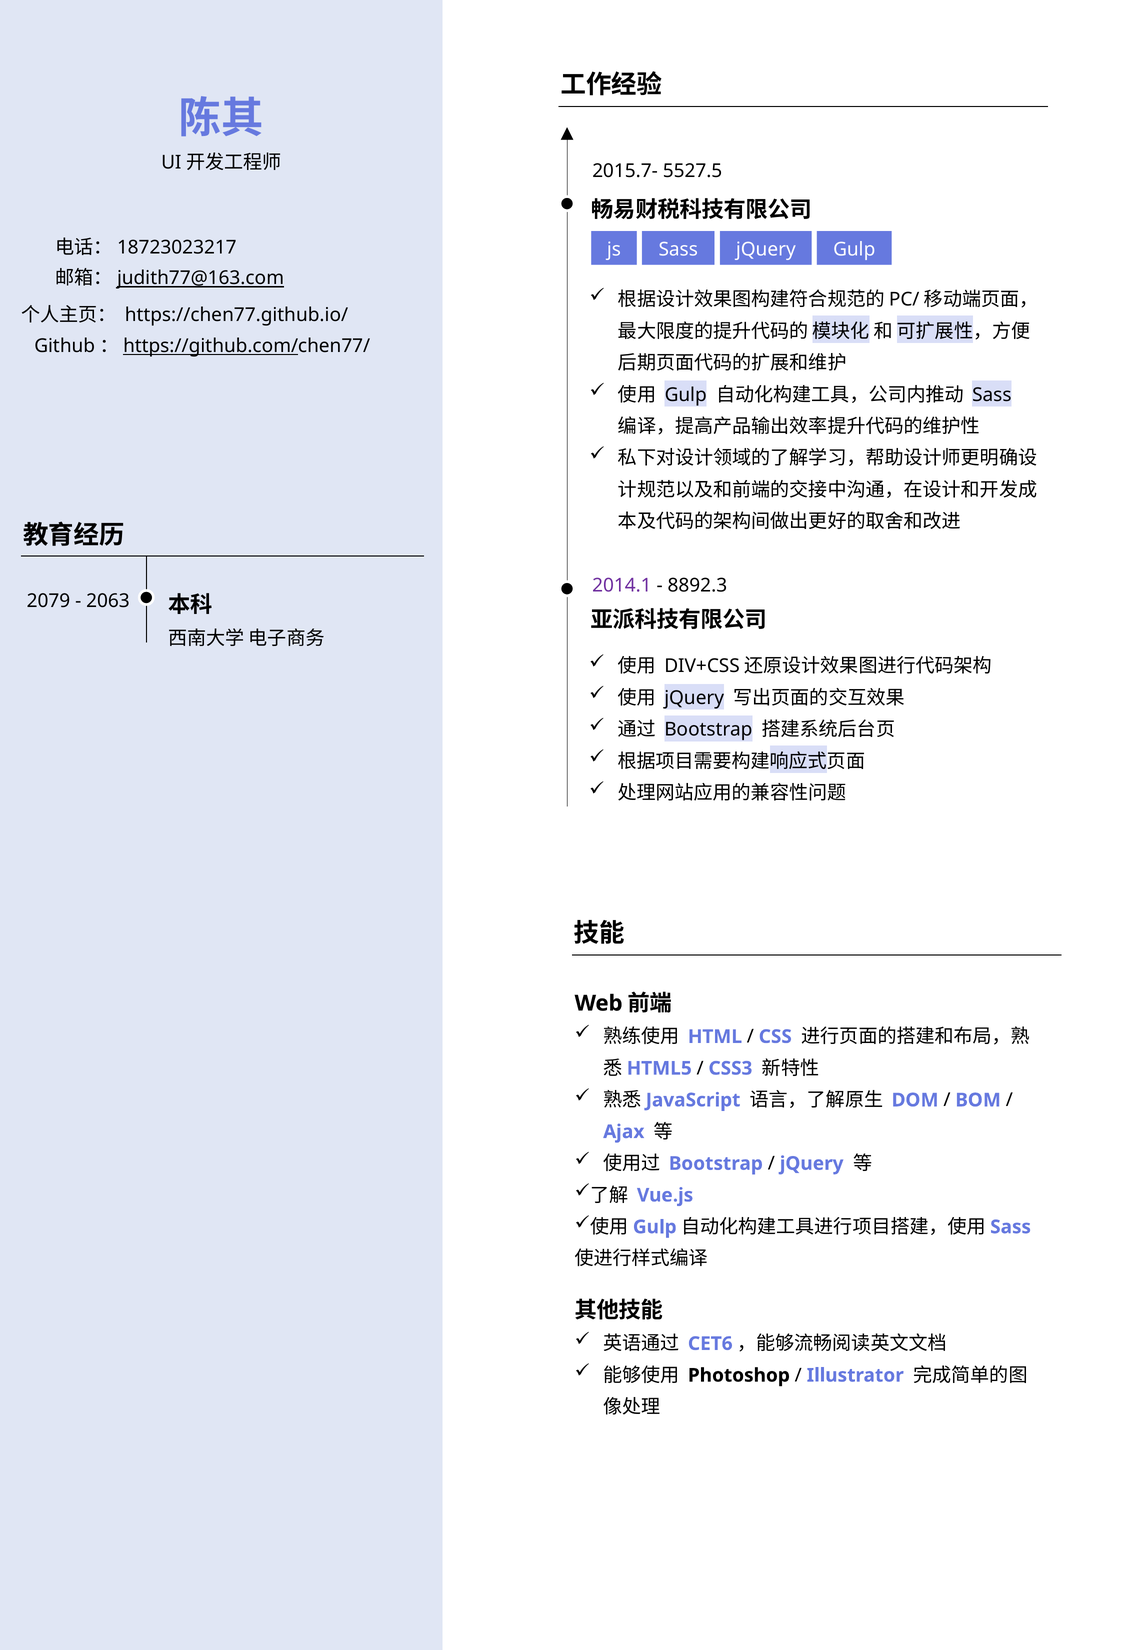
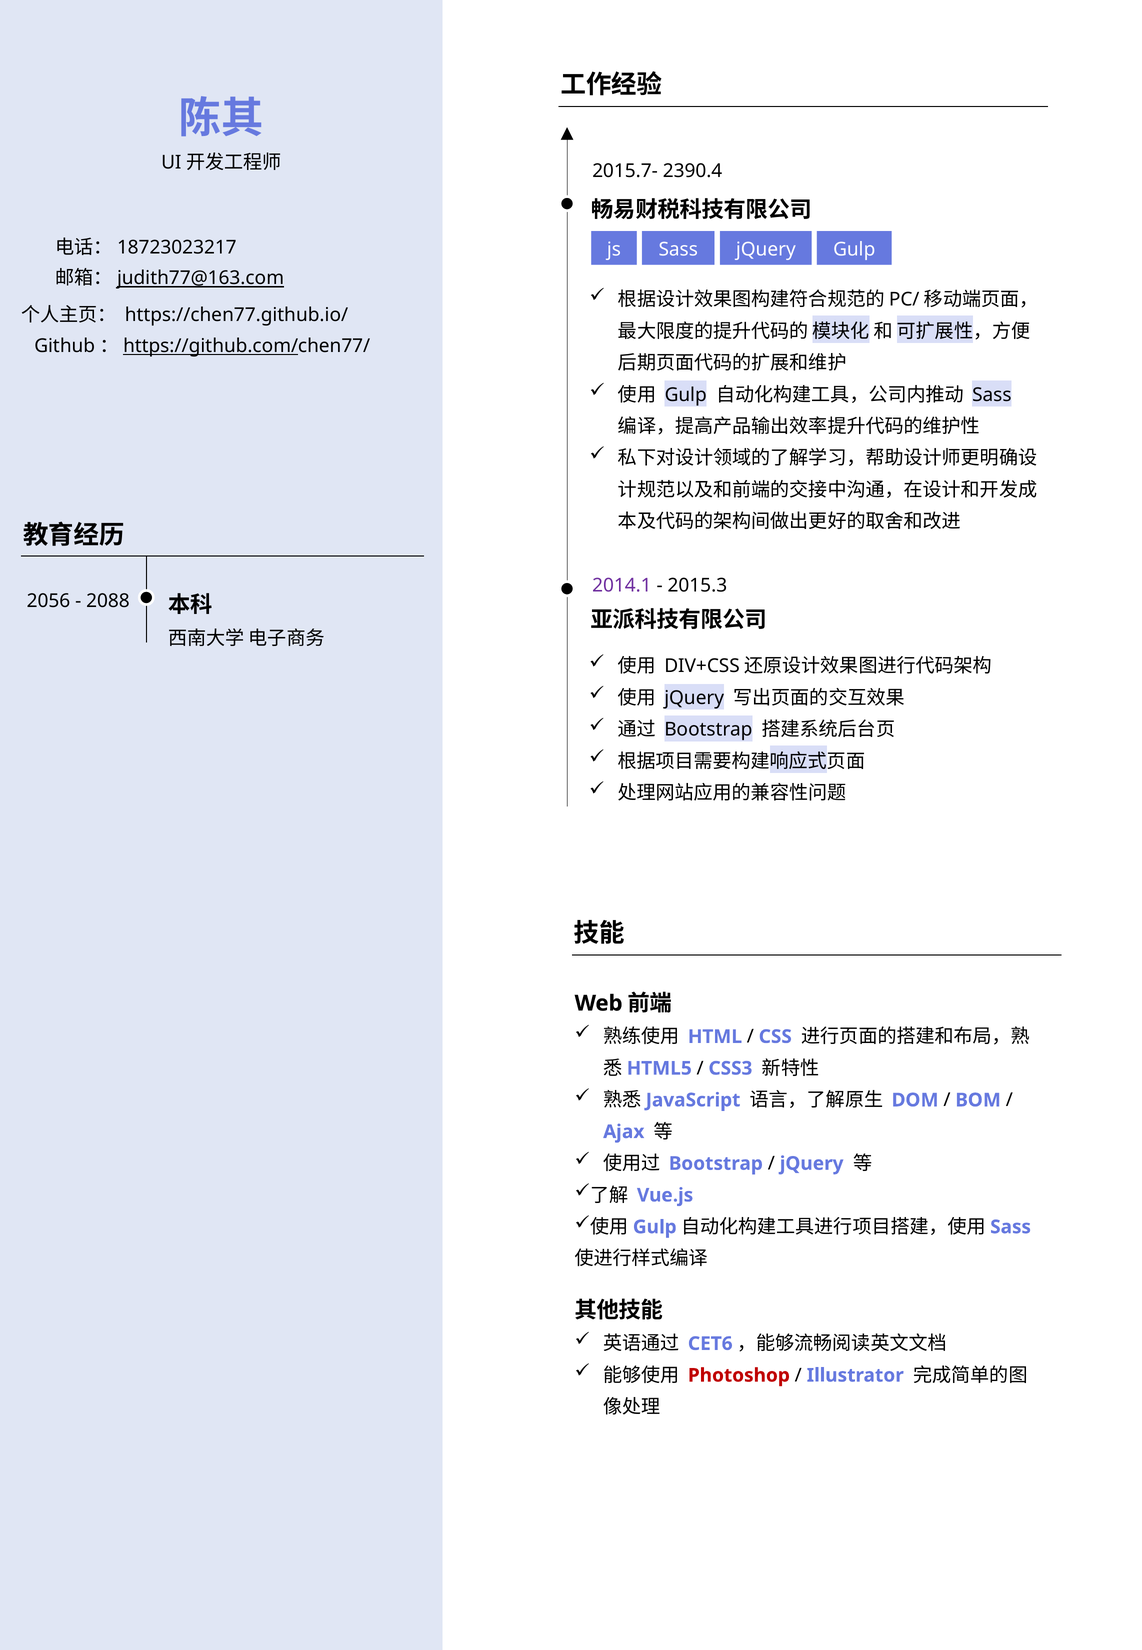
5527.5: 5527.5 -> 2390.4 (693, 171)
8892.3: 8892.3 -> 2015.3 (697, 585)
2079: 2079 -> 2056 (48, 601)
2063: 2063 -> 2088 (108, 601)
Photoshop colour: black -> red (739, 1375)
